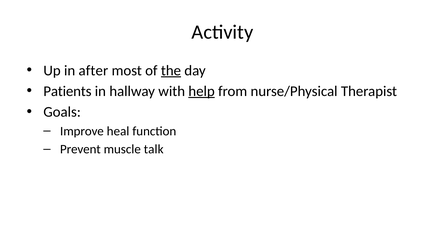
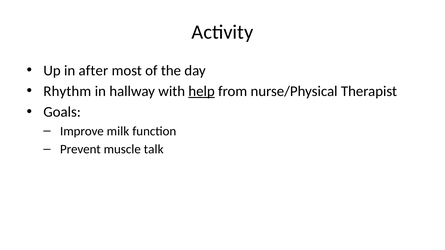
the underline: present -> none (171, 71)
Patients: Patients -> Rhythm (67, 91)
heal: heal -> milk (118, 131)
